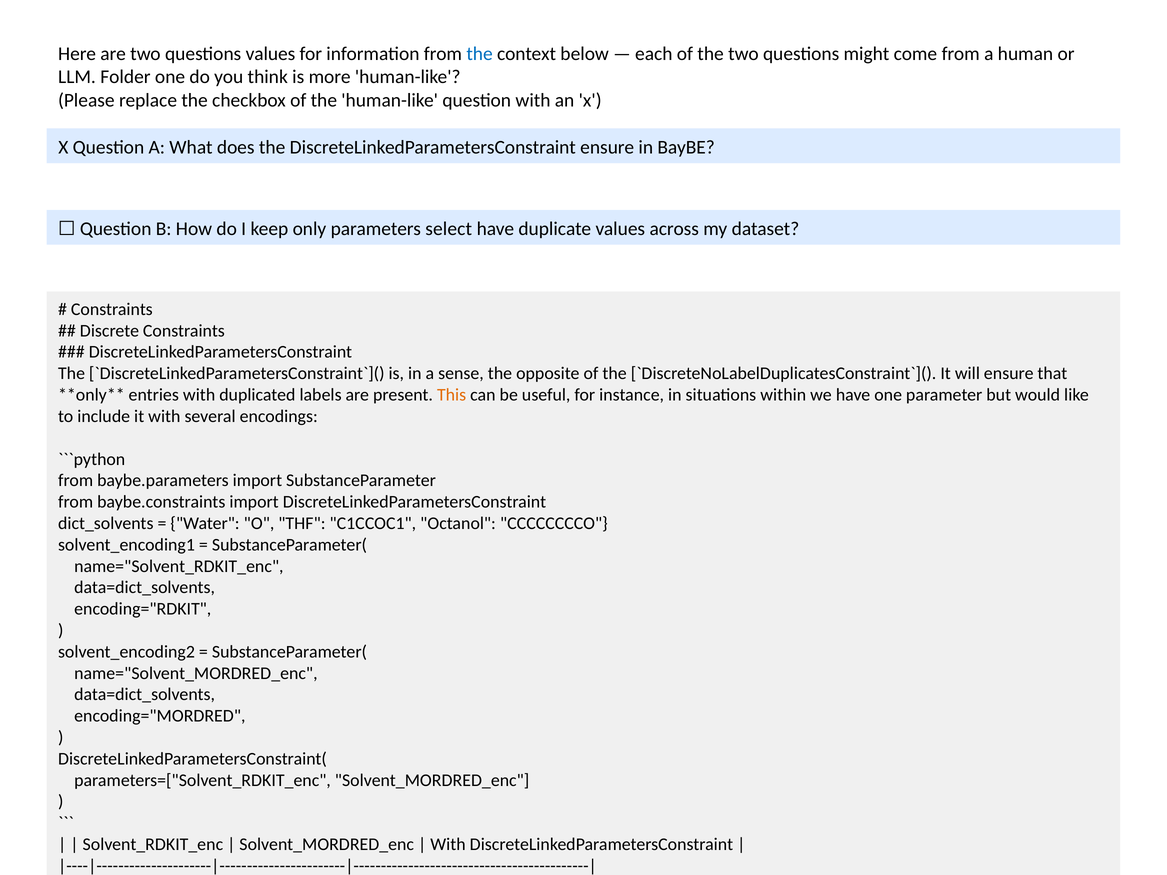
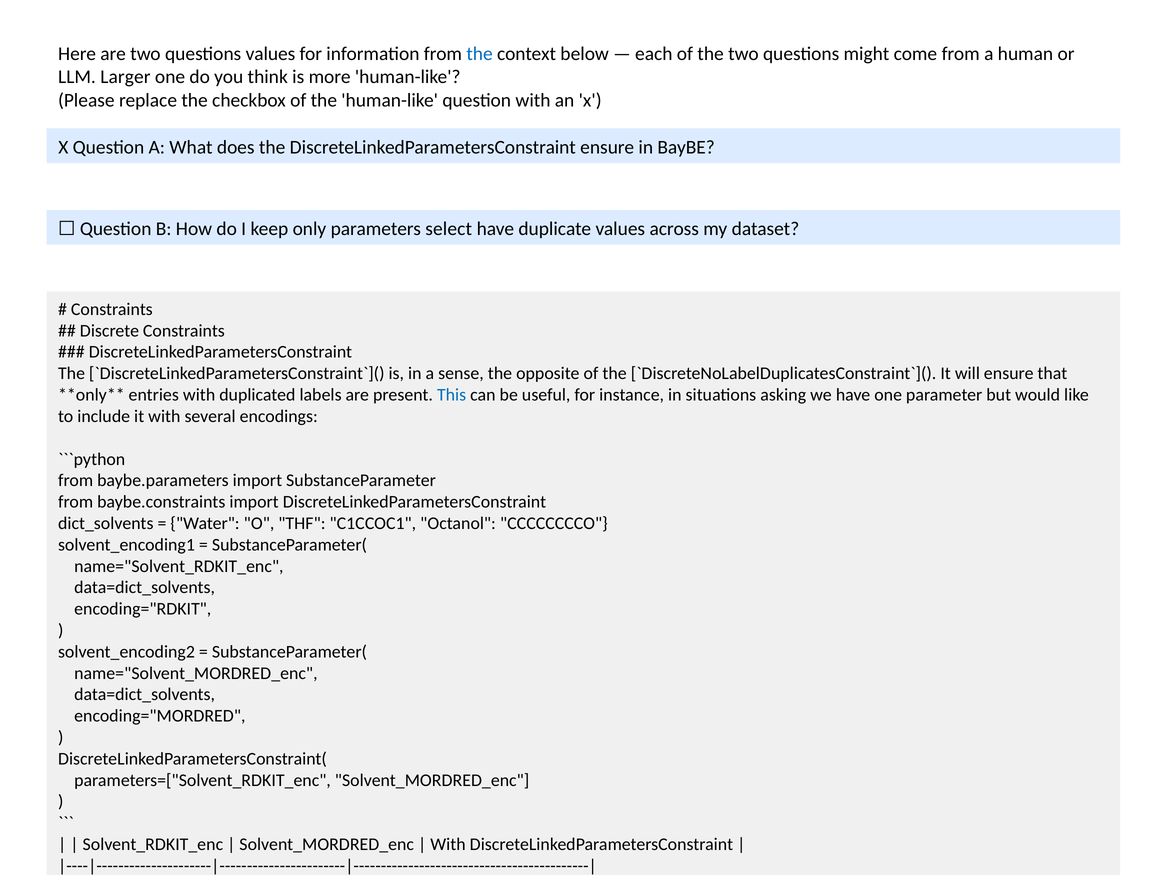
Folder: Folder -> Larger (125, 77)
This colour: orange -> blue (452, 395)
within: within -> asking (783, 395)
